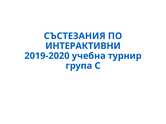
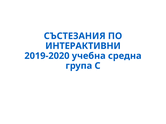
турнир: турнир -> средна (125, 56)
